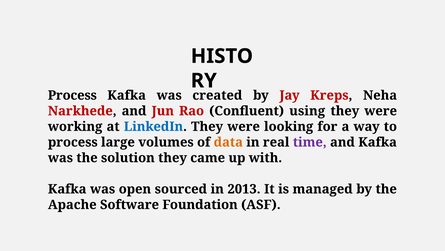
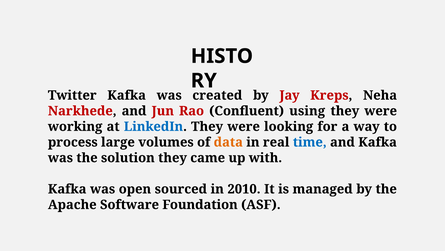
Process: Process -> Twitter (72, 95)
time colour: purple -> blue (310, 142)
2013: 2013 -> 2010 (244, 189)
